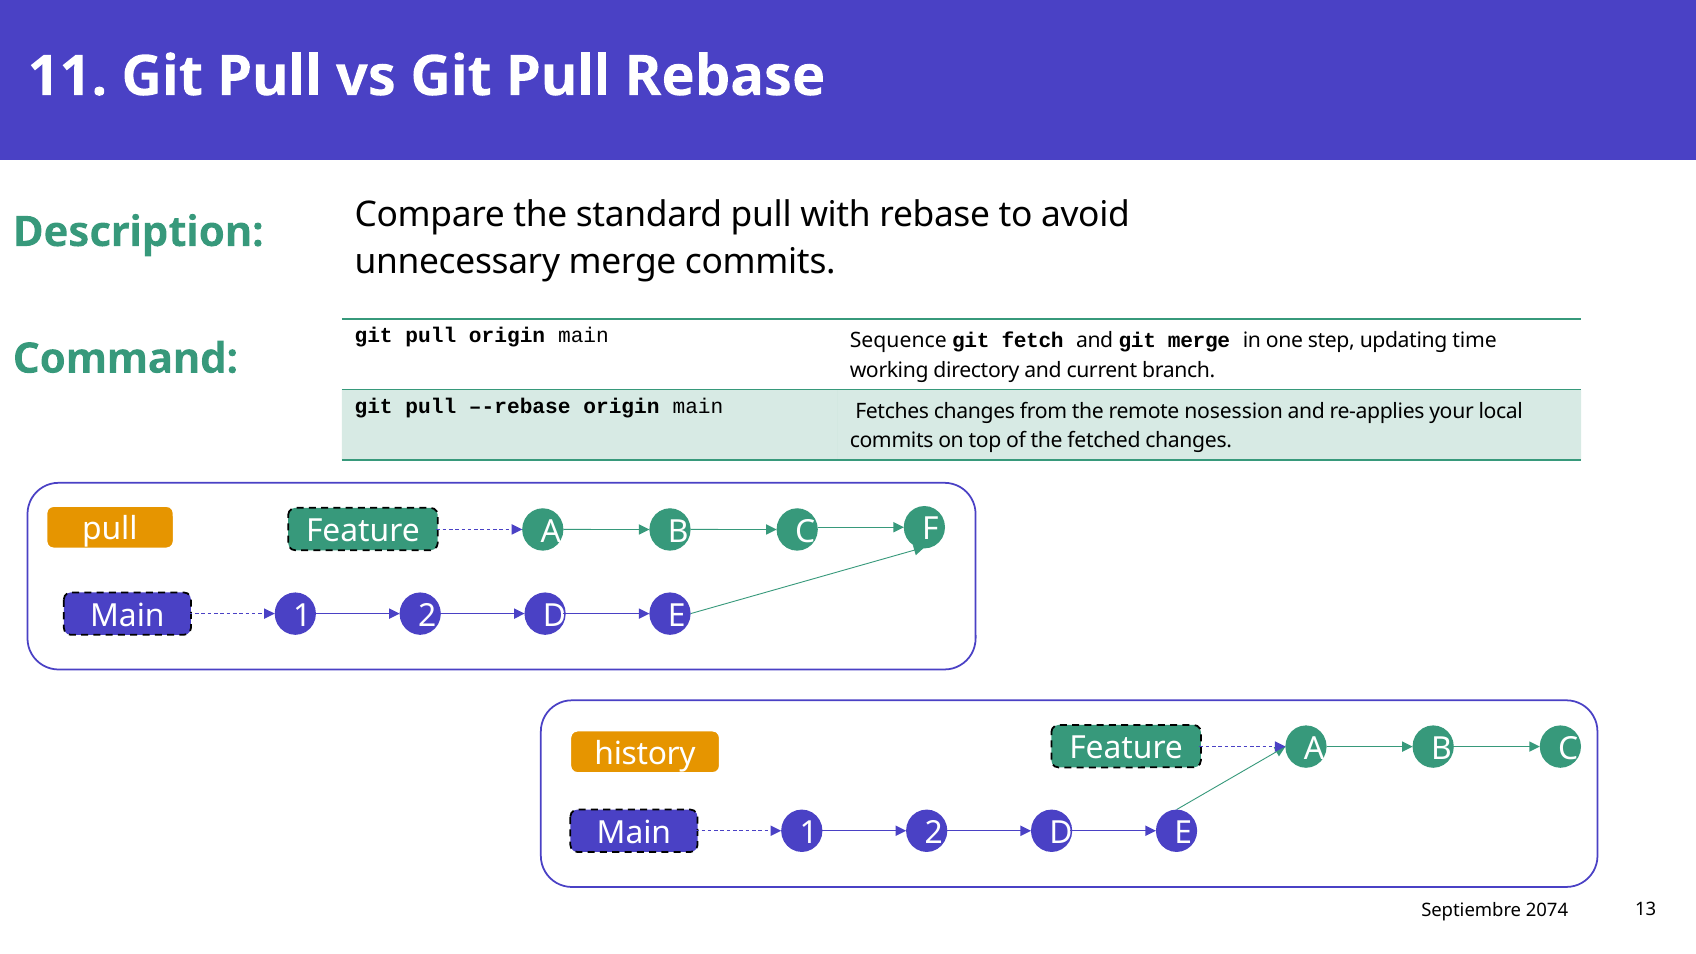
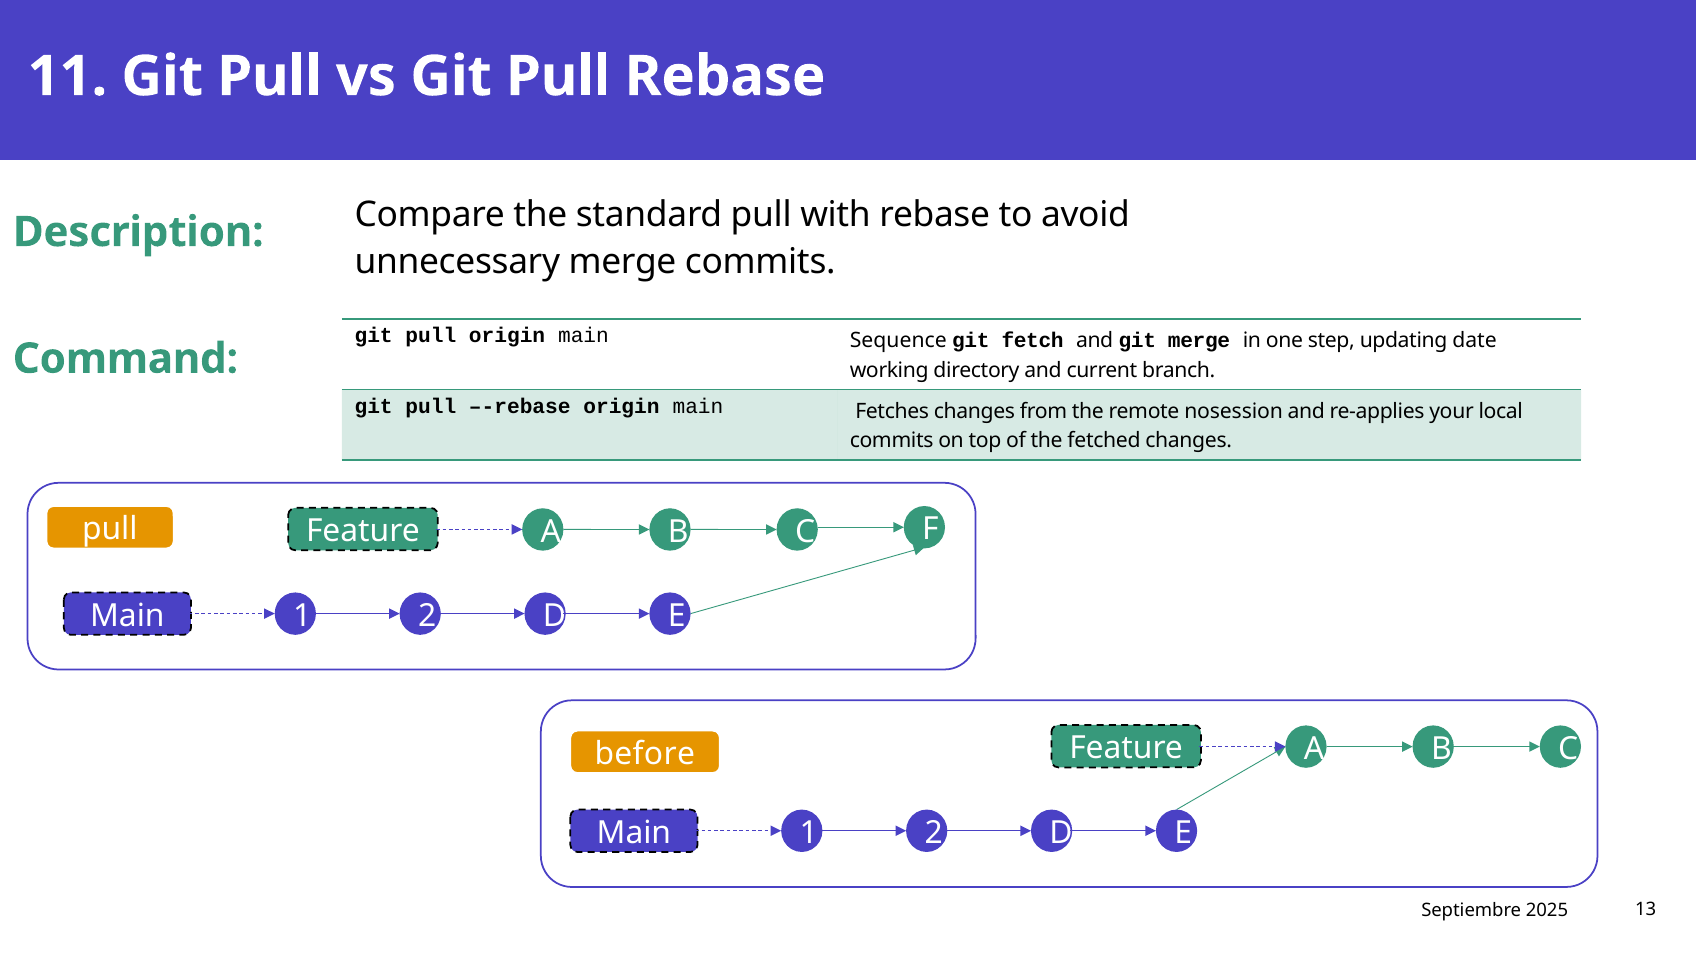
time: time -> date (1475, 341)
history: history -> before (645, 754)
2074: 2074 -> 2025 (1547, 911)
